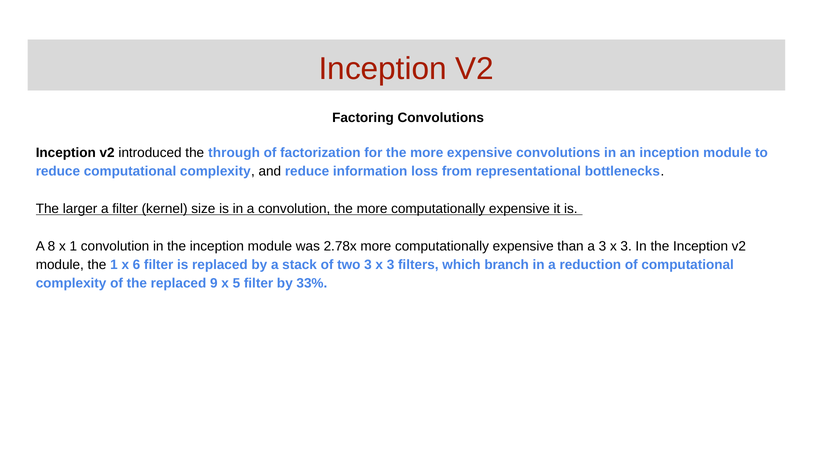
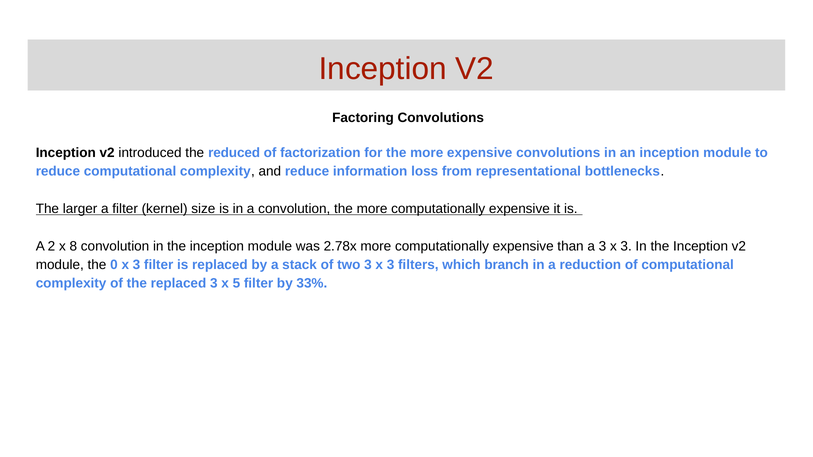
through: through -> reduced (234, 153)
8: 8 -> 2 (51, 246)
x 1: 1 -> 8 (73, 246)
the 1: 1 -> 0 (114, 265)
6: 6 -> 3 (136, 265)
replaced 9: 9 -> 3 (214, 284)
